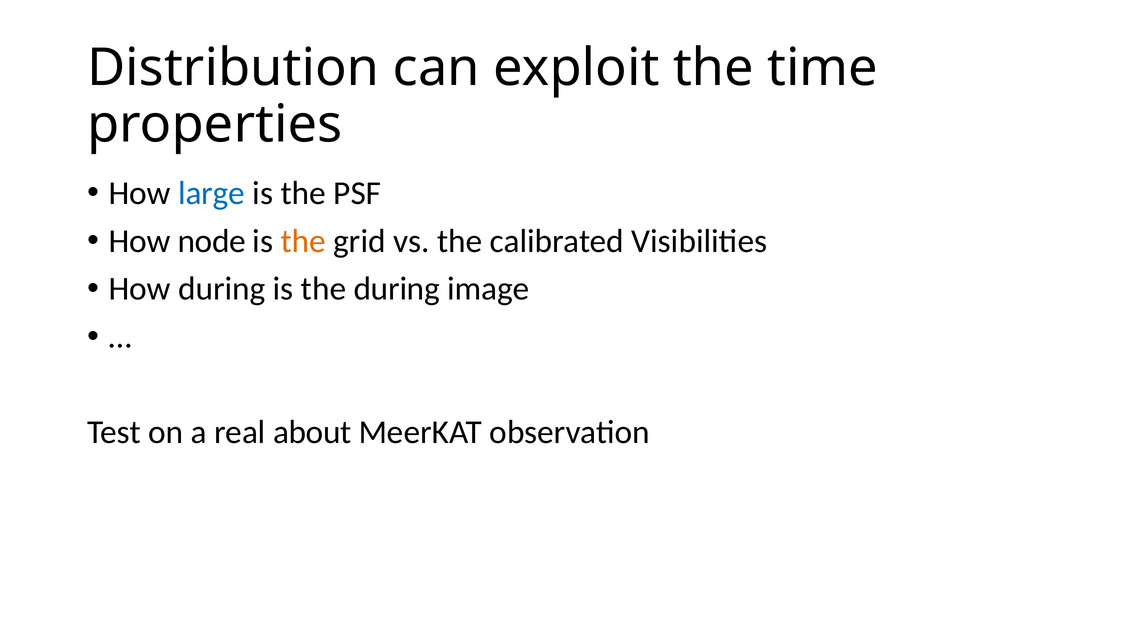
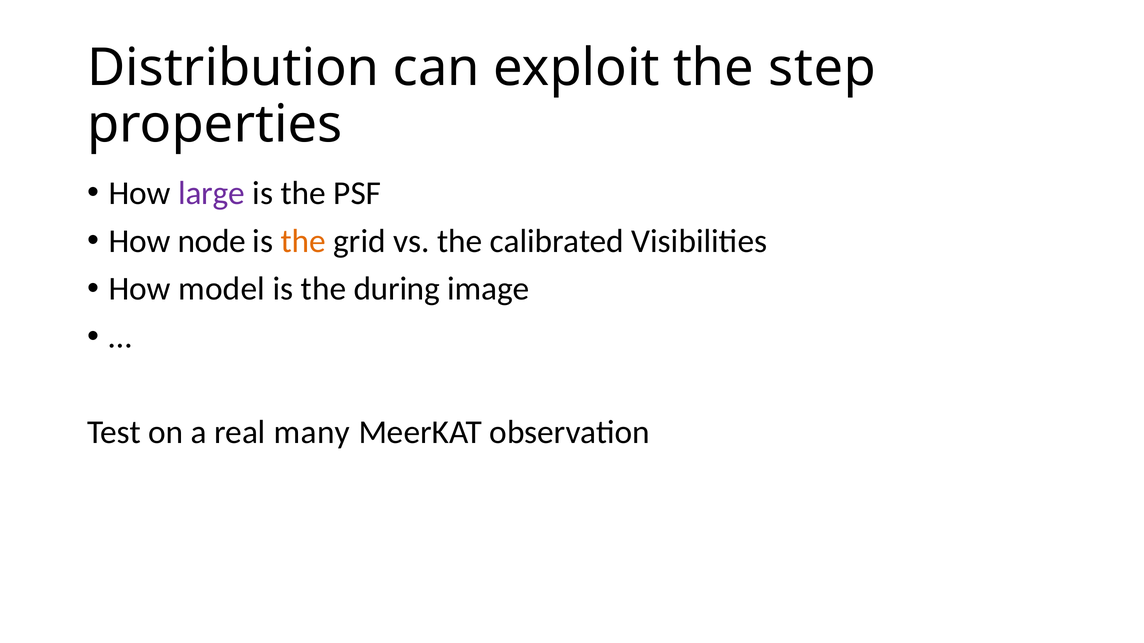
time: time -> step (822, 68)
large colour: blue -> purple (212, 193)
How during: during -> model (222, 289)
about: about -> many (312, 433)
